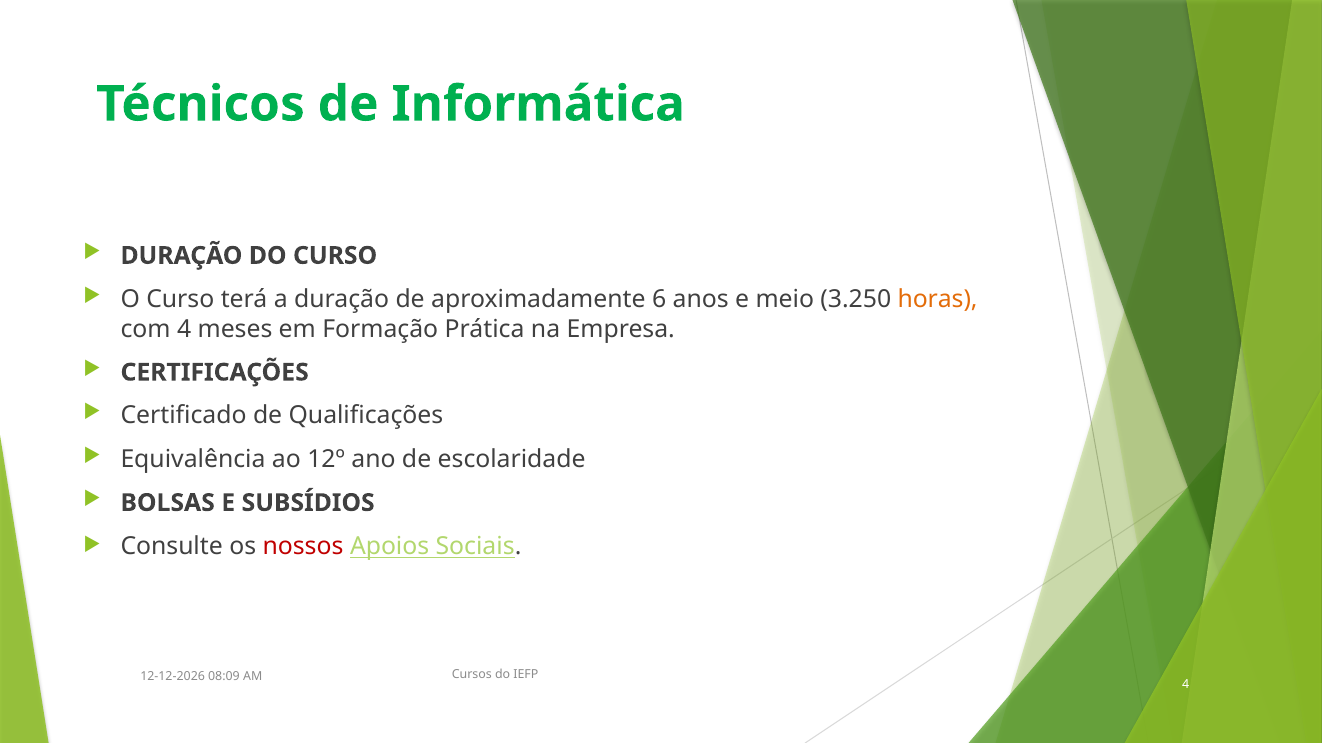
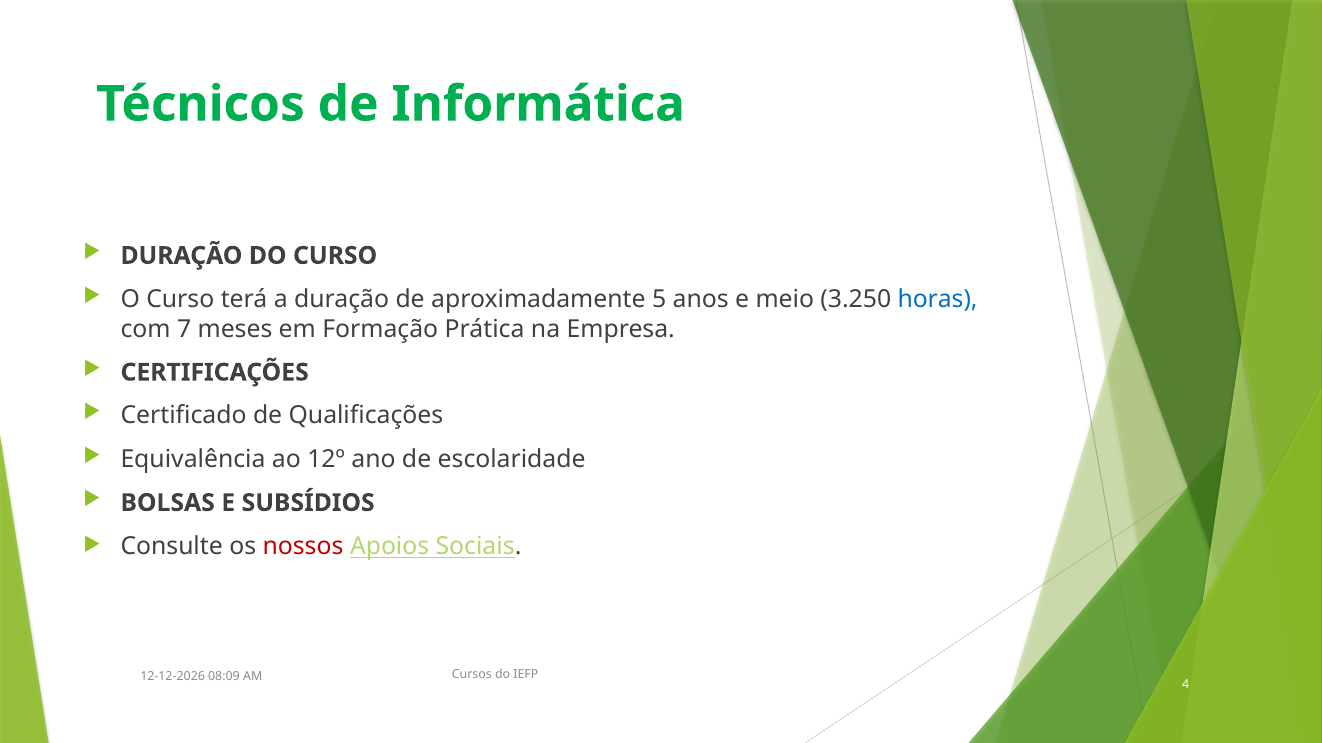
6: 6 -> 5 (659, 299)
horas colour: orange -> blue (938, 299)
com 4: 4 -> 7 (184, 329)
